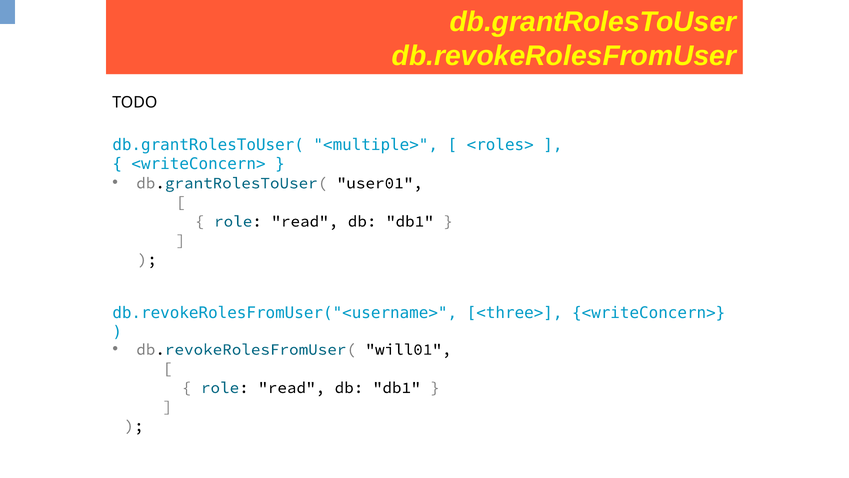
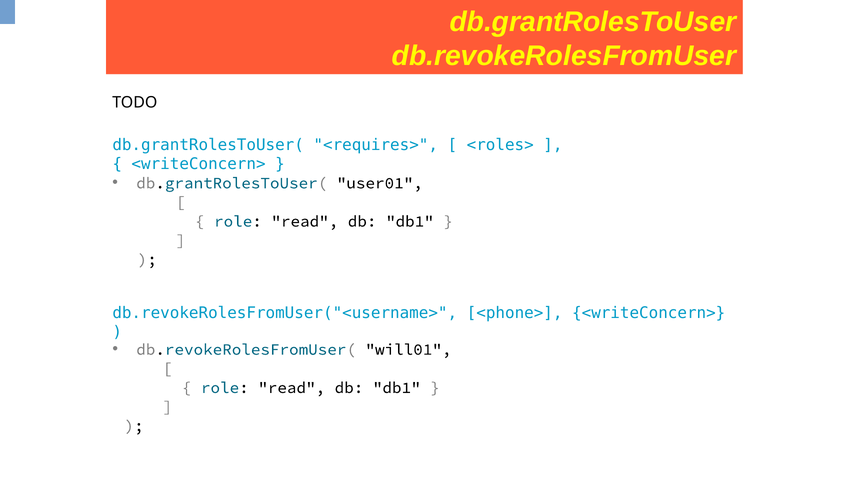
<multiple>: <multiple> -> <requires> (376, 145)
<three>: <three> -> <phone> (515, 313)
